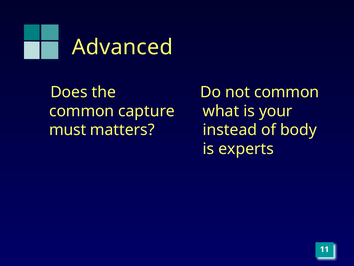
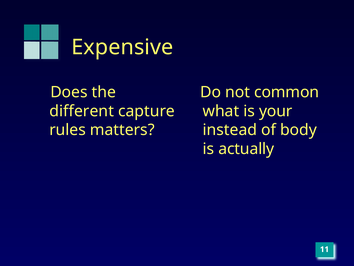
Advanced: Advanced -> Expensive (122, 47)
common: common -> different (82, 111)
must: must -> rules (68, 130)
experts: experts -> actually (246, 149)
